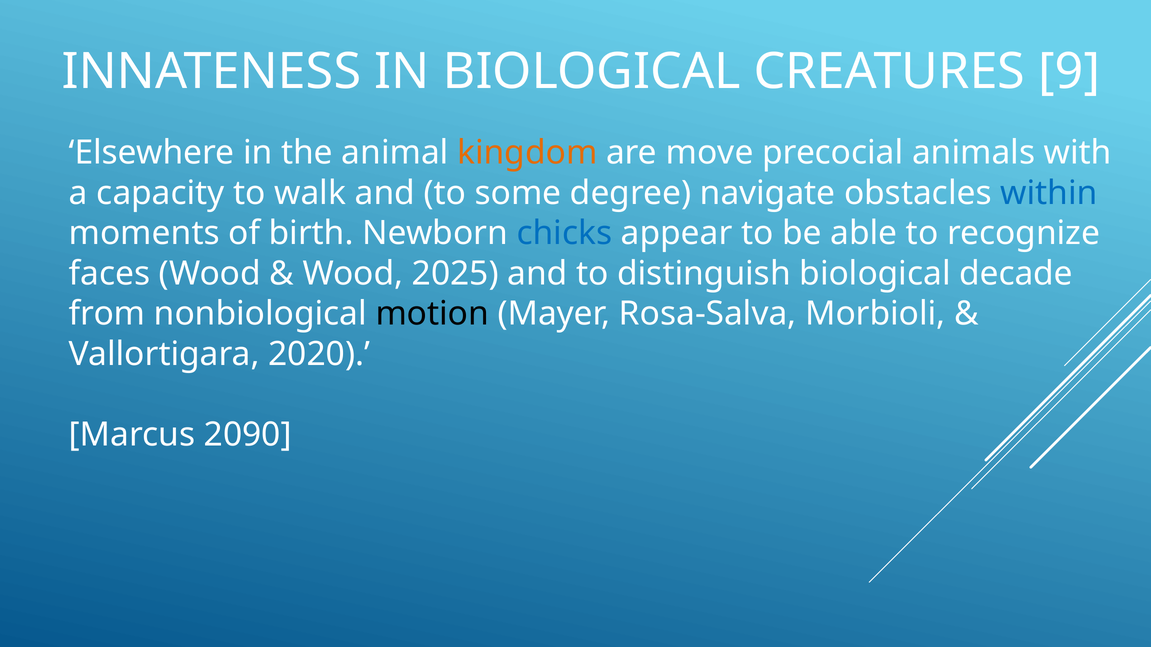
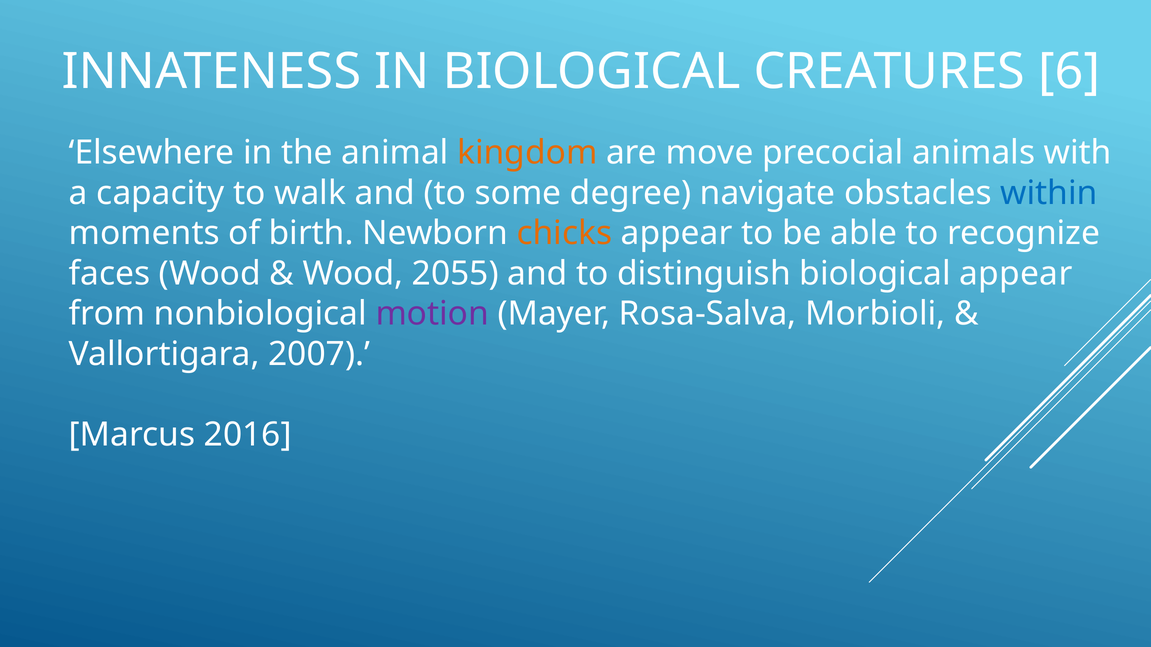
9: 9 -> 6 (1069, 72)
chicks colour: blue -> orange (564, 233)
2025: 2025 -> 2055 (455, 274)
biological decade: decade -> appear (1016, 274)
motion colour: black -> purple (432, 314)
2020: 2020 -> 2007 (319, 354)
2090: 2090 -> 2016 (248, 435)
